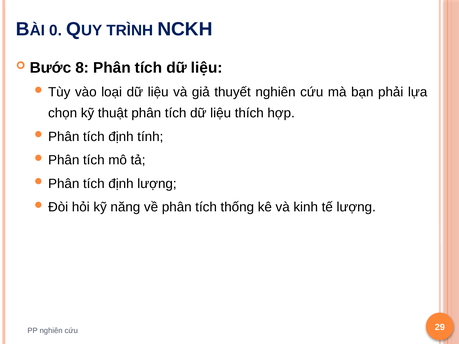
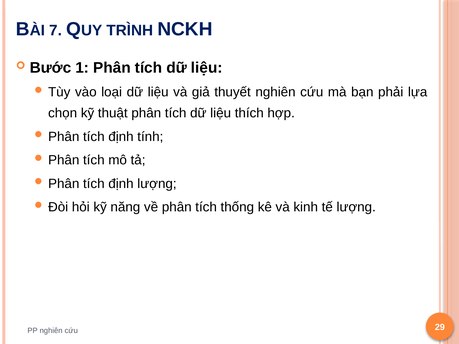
0: 0 -> 7 (56, 31)
8: 8 -> 1 (82, 68)
